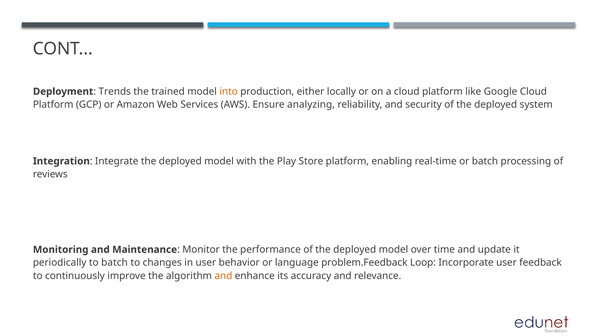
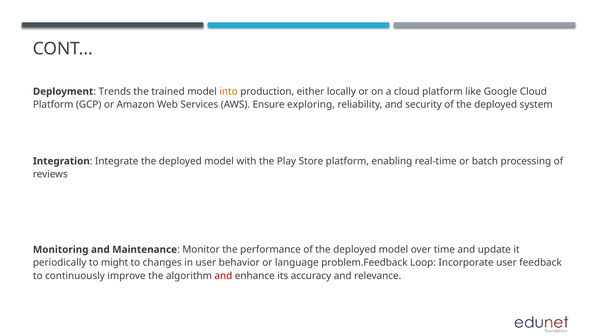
analyzing: analyzing -> exploring (311, 105)
to batch: batch -> might (115, 263)
and colour: orange -> red (223, 276)
